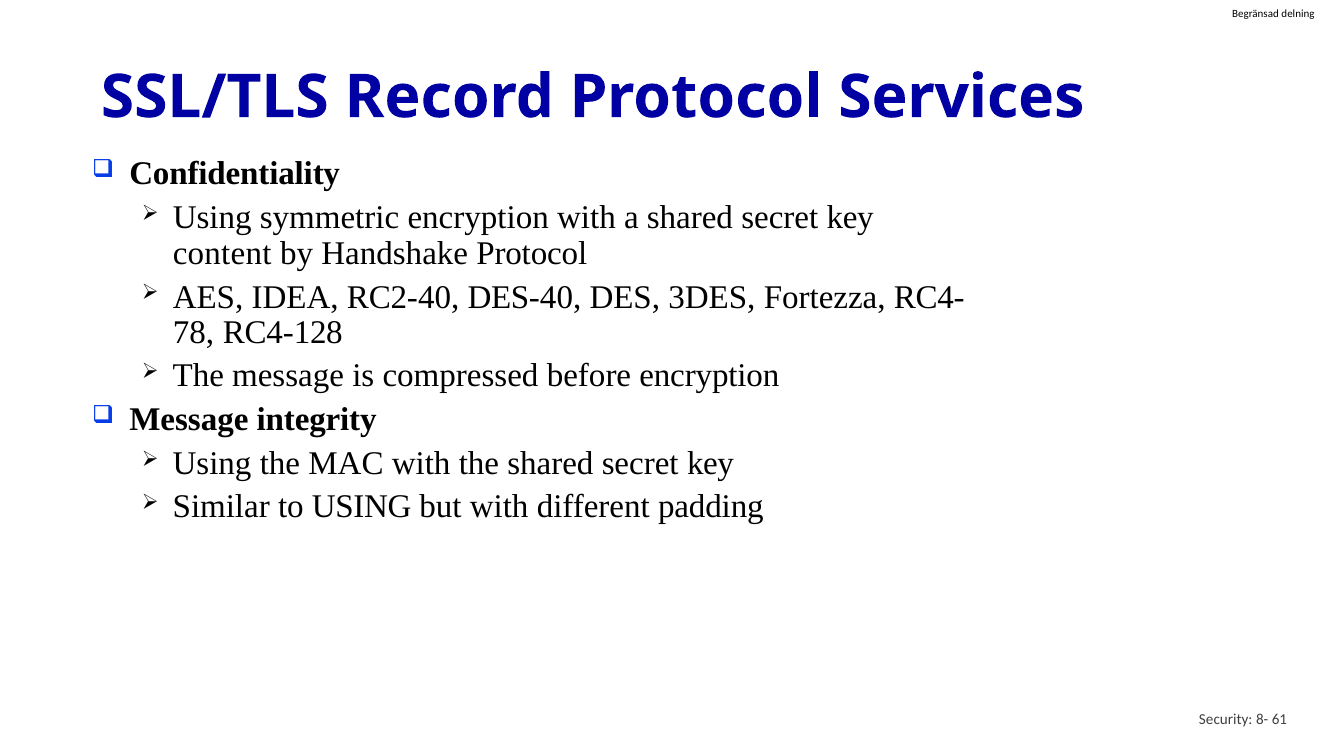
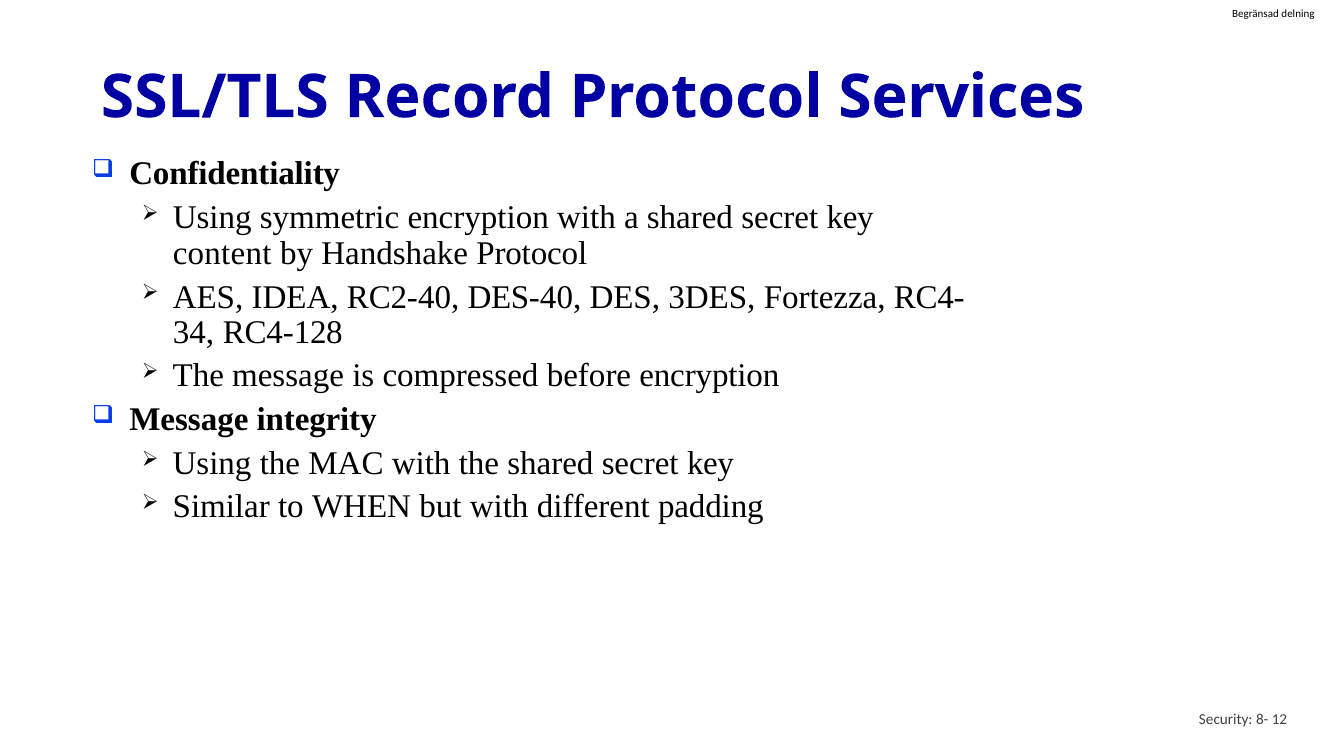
78: 78 -> 34 (193, 333)
to USING: USING -> WHEN (362, 507)
61: 61 -> 12 (1279, 719)
